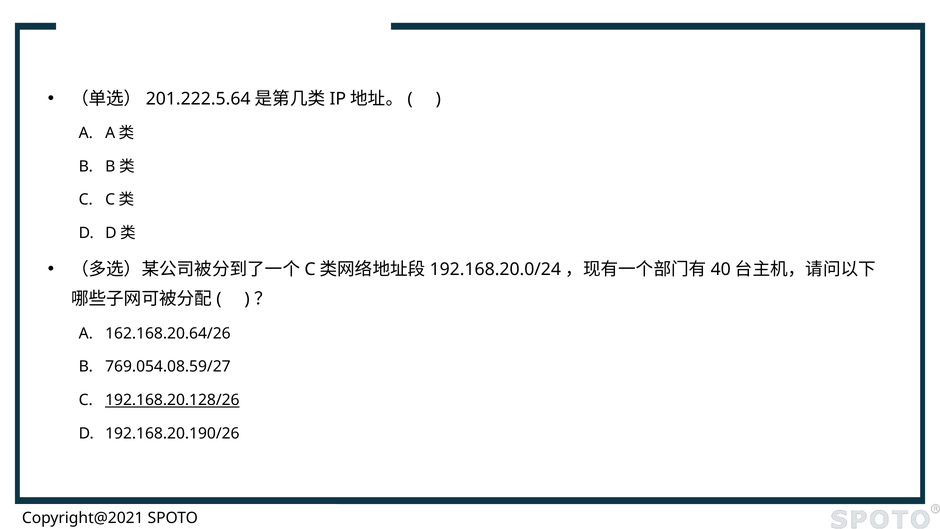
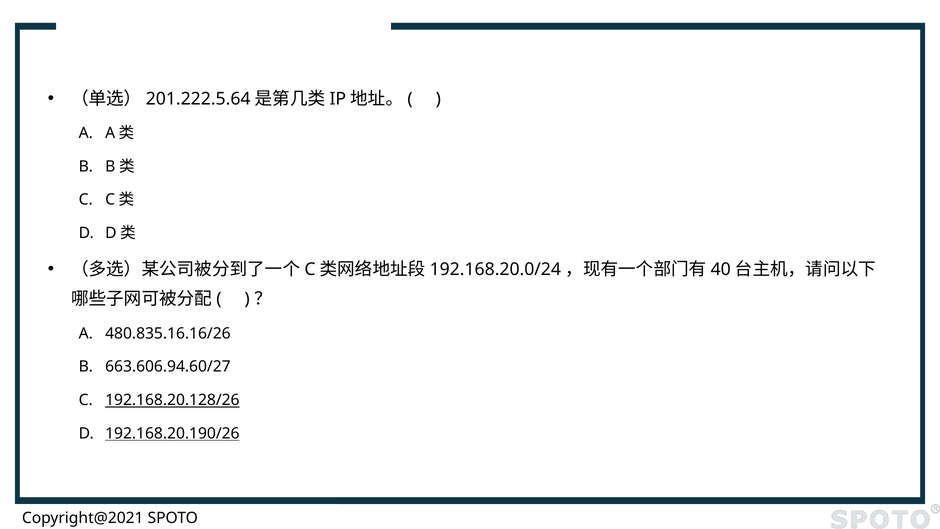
162.168.20.64/26: 162.168.20.64/26 -> 480.835.16.16/26 (168, 333)
769.054.08.59/27: 769.054.08.59/27 -> 663.606.94.60/27 (168, 367)
192.168.20.190/26 underline: none -> present (172, 433)
